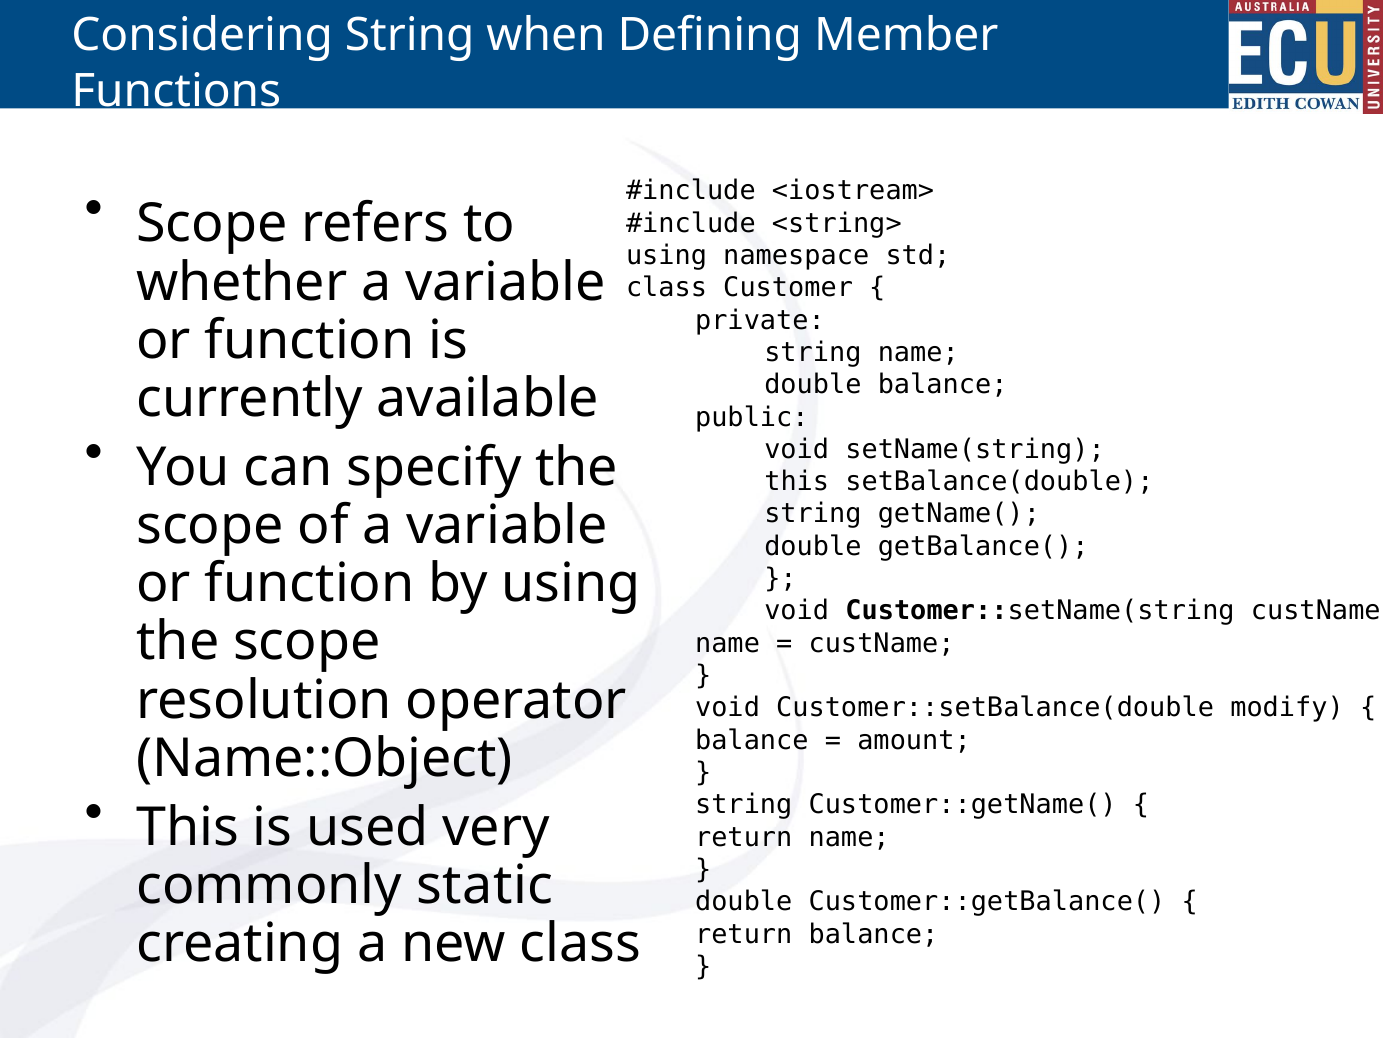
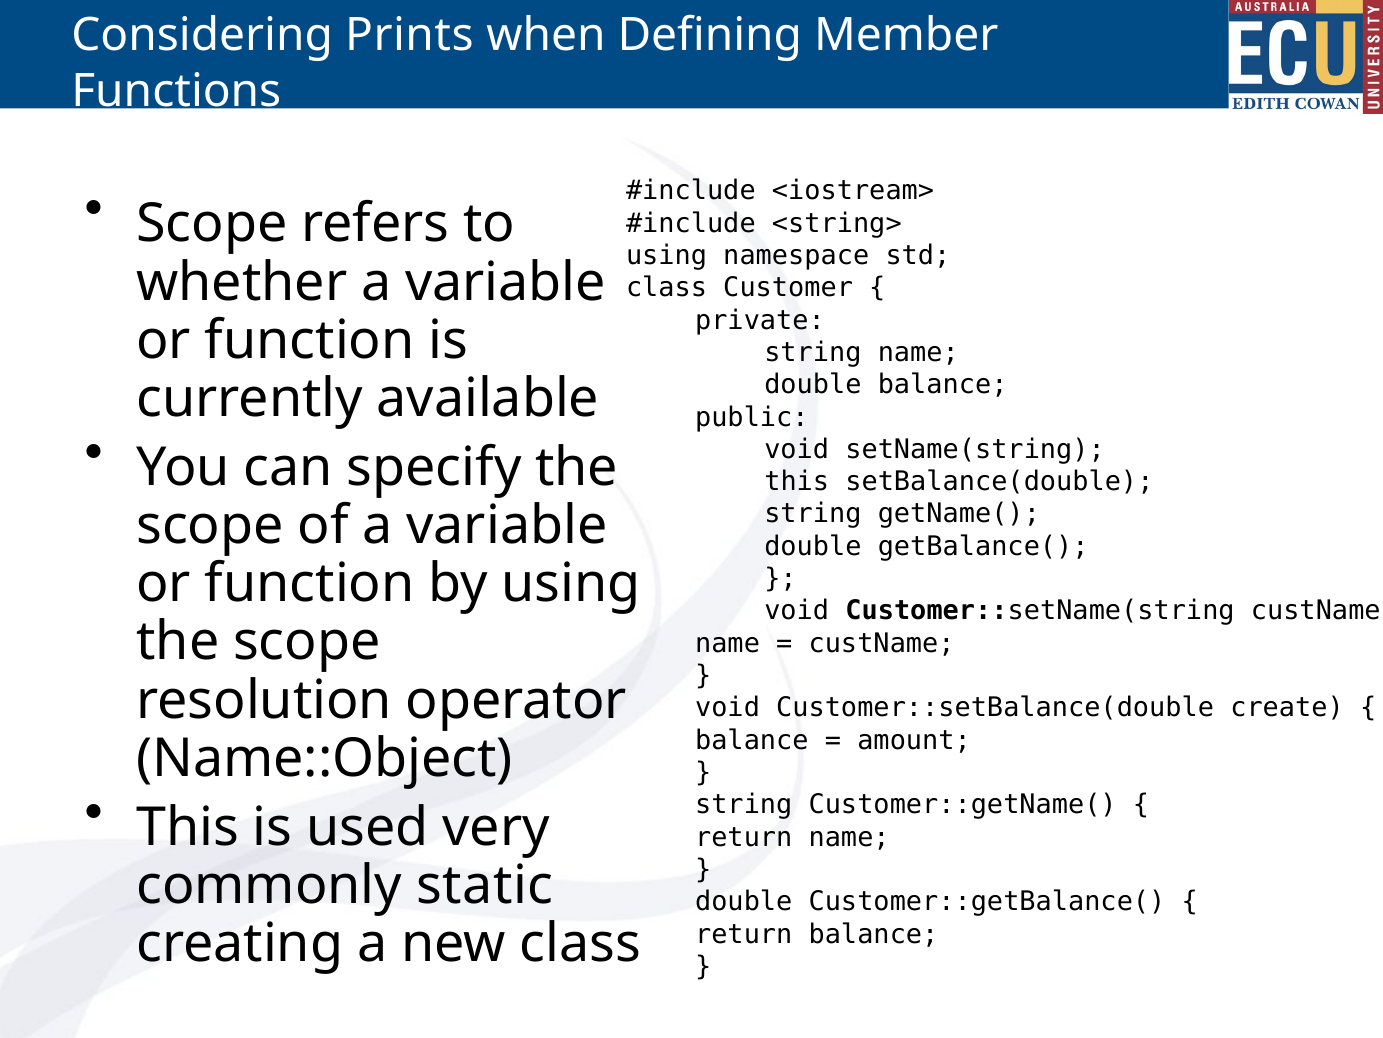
Considering String: String -> Prints (409, 35)
modify: modify -> create (1287, 707)
